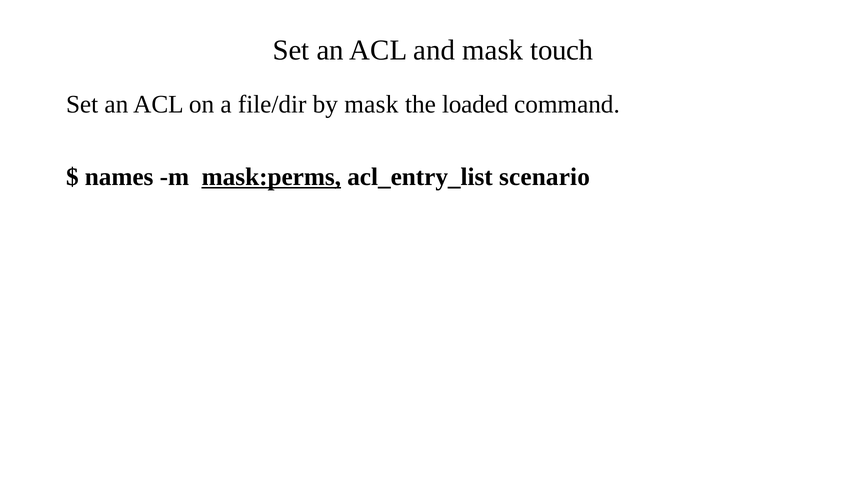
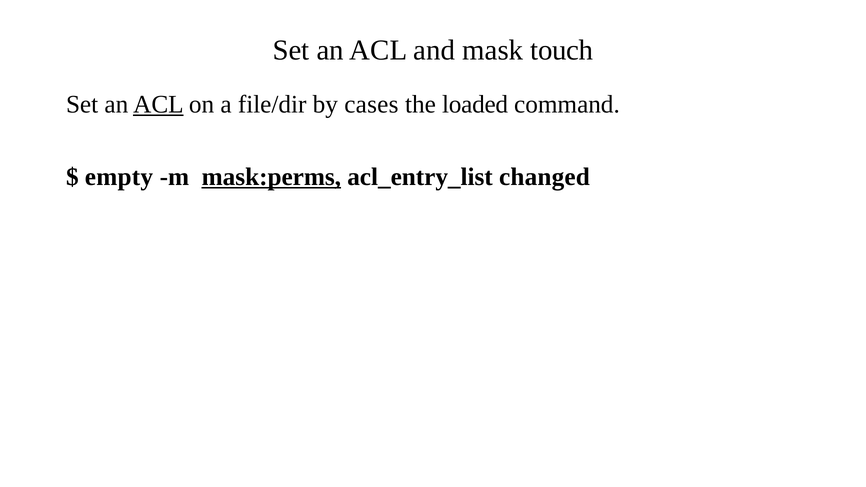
ACL underline: none -> present (158, 104)
by mask: mask -> cases (371, 104)
names: names -> empty (119, 177)
scenario: scenario -> changed (544, 177)
